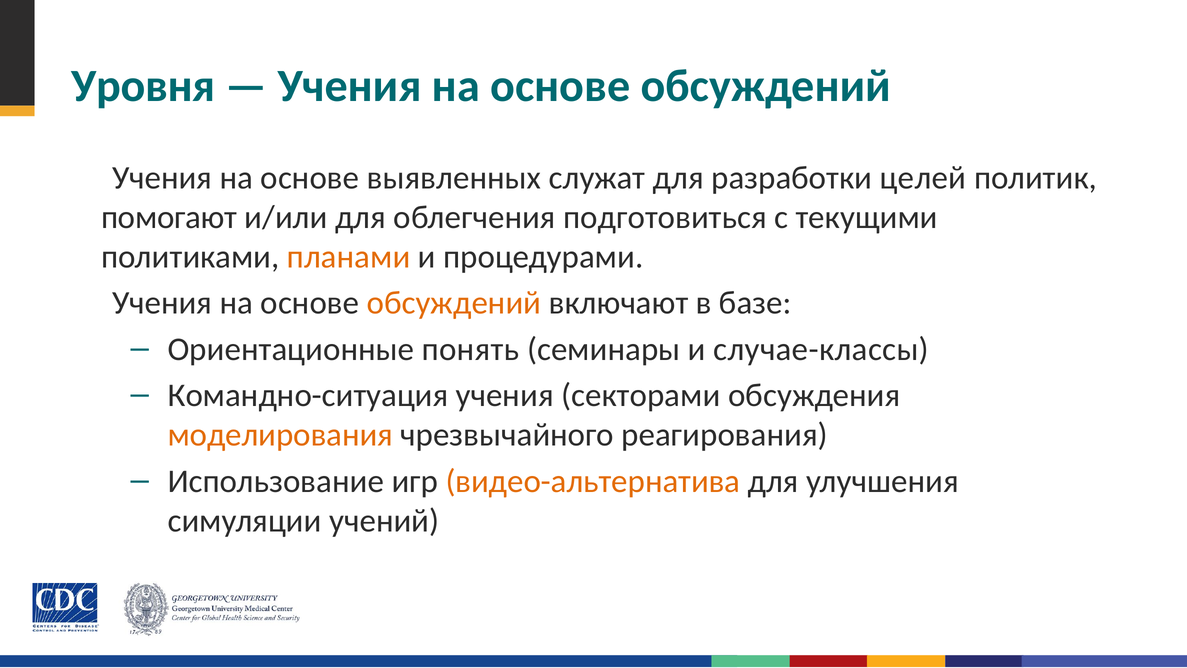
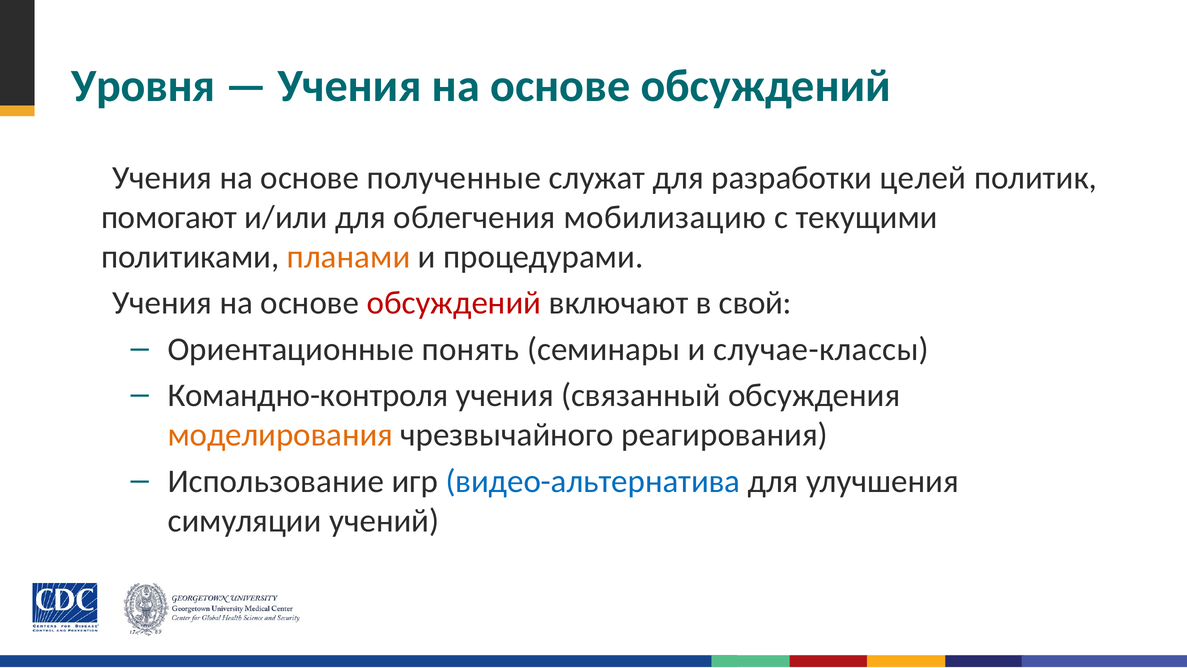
выявленных: выявленных -> полученные (454, 178)
подготовиться: подготовиться -> мобилизацию (665, 217)
обсуждений colour: orange -> red (454, 303)
базе: базе -> свой (755, 303)
Командно-ситуация: Командно-ситуация -> Командно-контроля (308, 395)
секторами: секторами -> связанный (641, 395)
видео-альтернатива colour: orange -> blue (593, 481)
